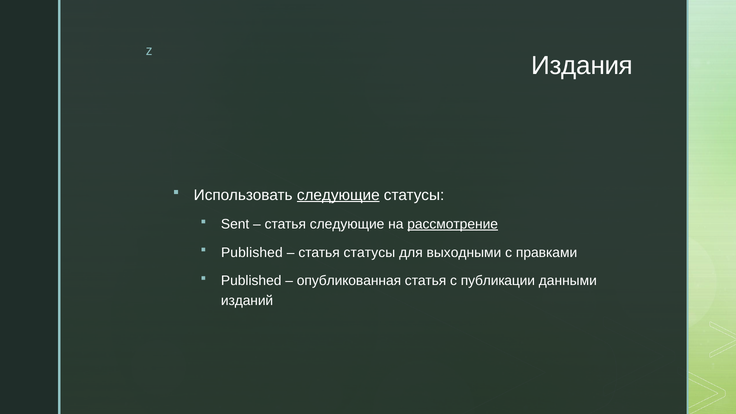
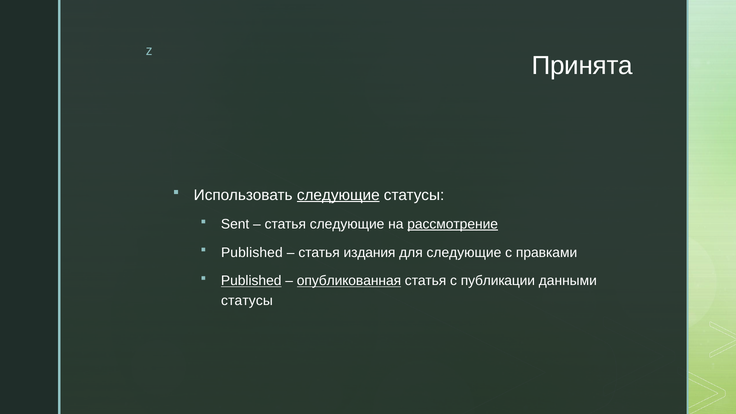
Издания: Издания -> Принята (582, 65)
статья статусы: статусы -> издания (370, 252)
для выходными: выходными -> следующие (464, 252)
Published underline: none -> present (251, 281)
опубликованная underline: none -> present (349, 281)
изданий: изданий -> статусы (247, 301)
